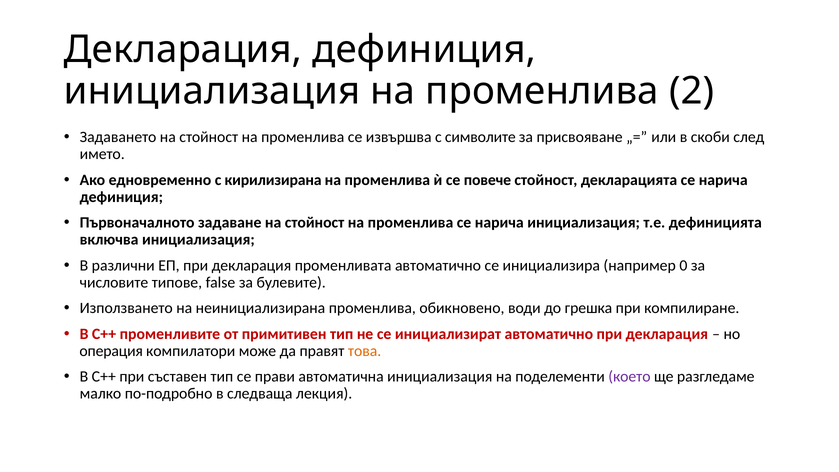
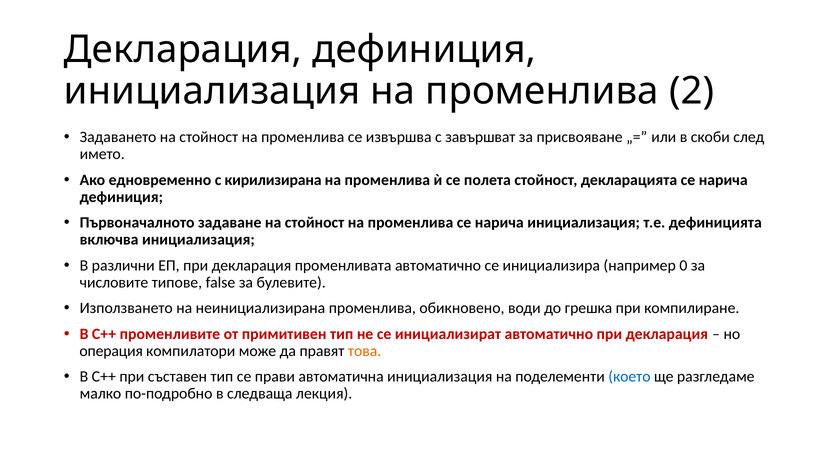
символите: символите -> завършват (480, 137)
повече: повече -> полета (487, 180)
което colour: purple -> blue (629, 377)
